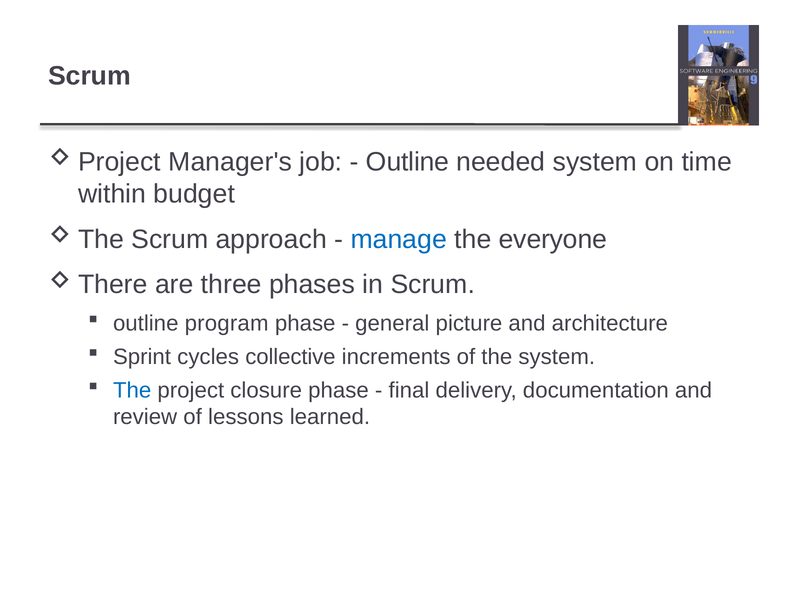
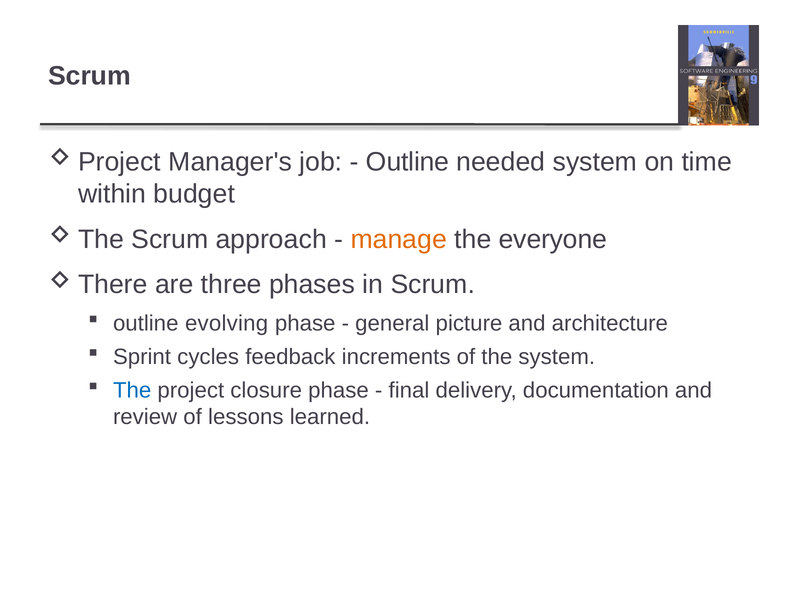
manage colour: blue -> orange (399, 239)
program: program -> evolving (227, 324)
collective: collective -> feedback (290, 357)
